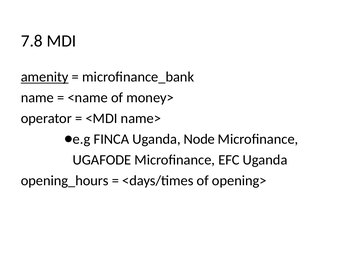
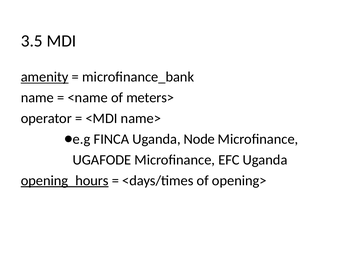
7.8: 7.8 -> 3.5 (32, 41)
money>: money> -> meters> (150, 98)
opening_hours underline: none -> present (65, 181)
